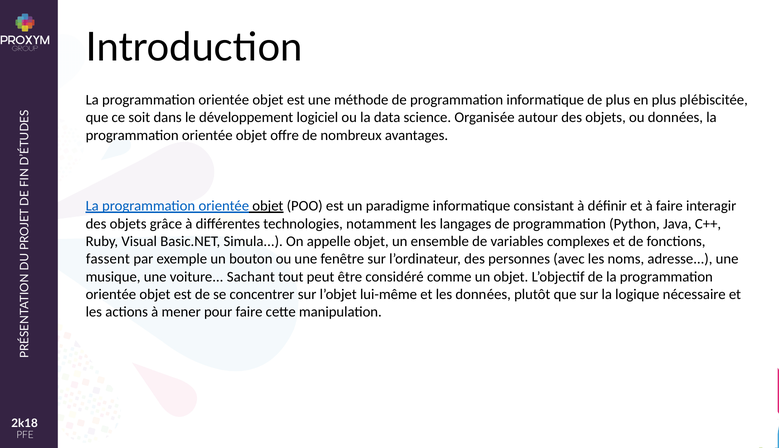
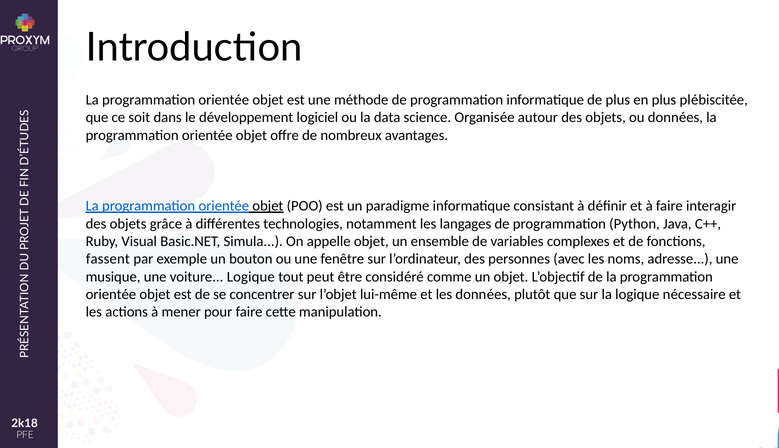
voiture Sachant: Sachant -> Logique (251, 277)
